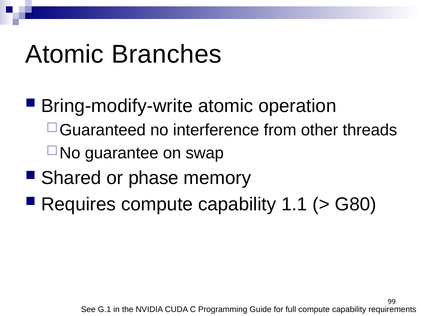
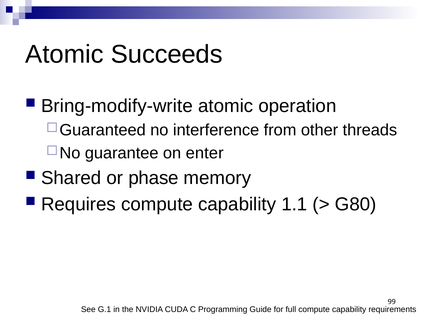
Branches: Branches -> Succeeds (167, 54)
swap: swap -> enter (205, 153)
